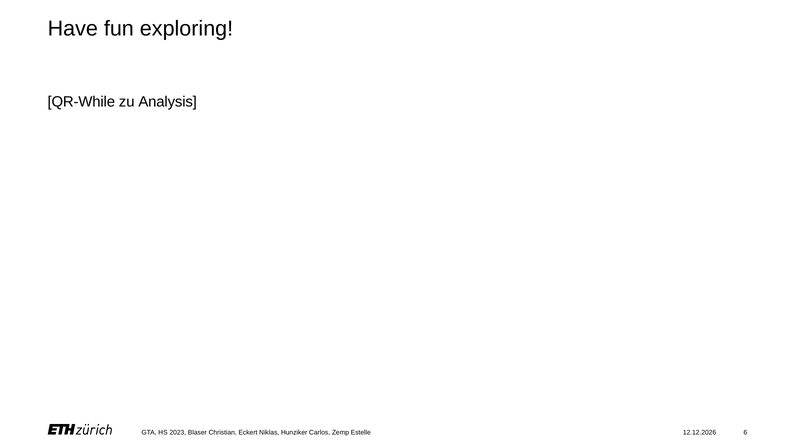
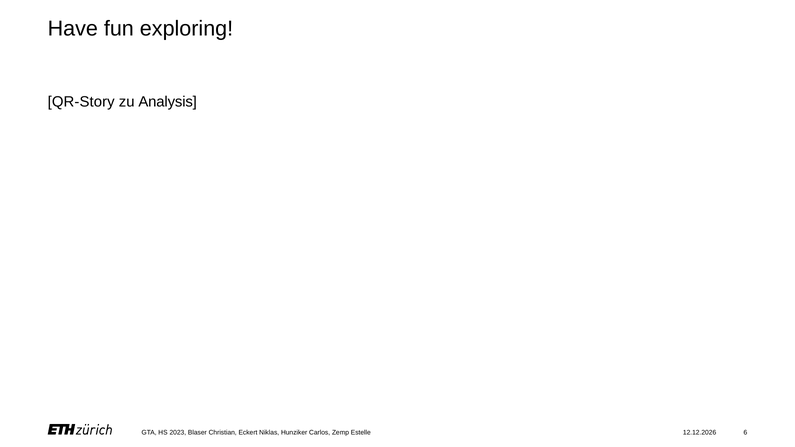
QR-While: QR-While -> QR-Story (81, 102)
